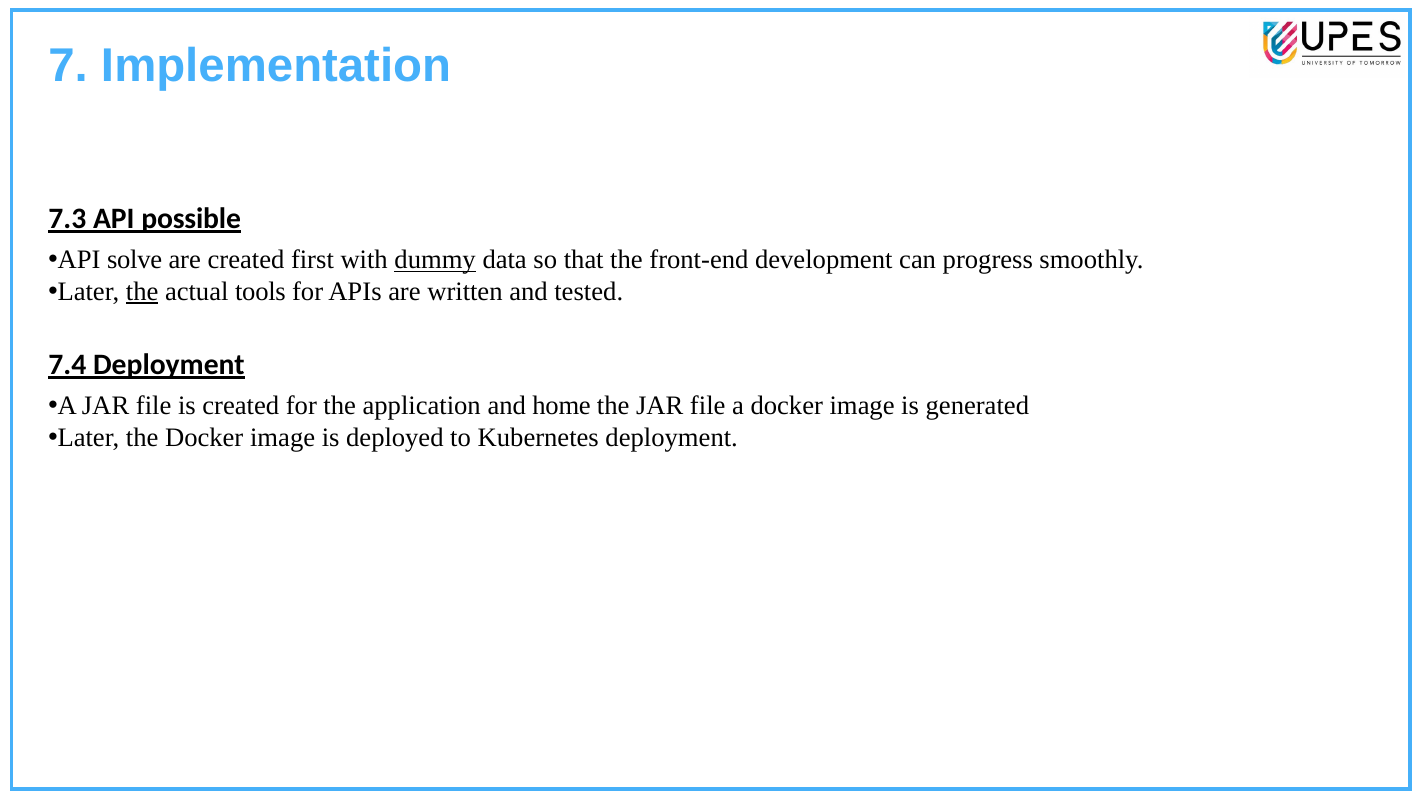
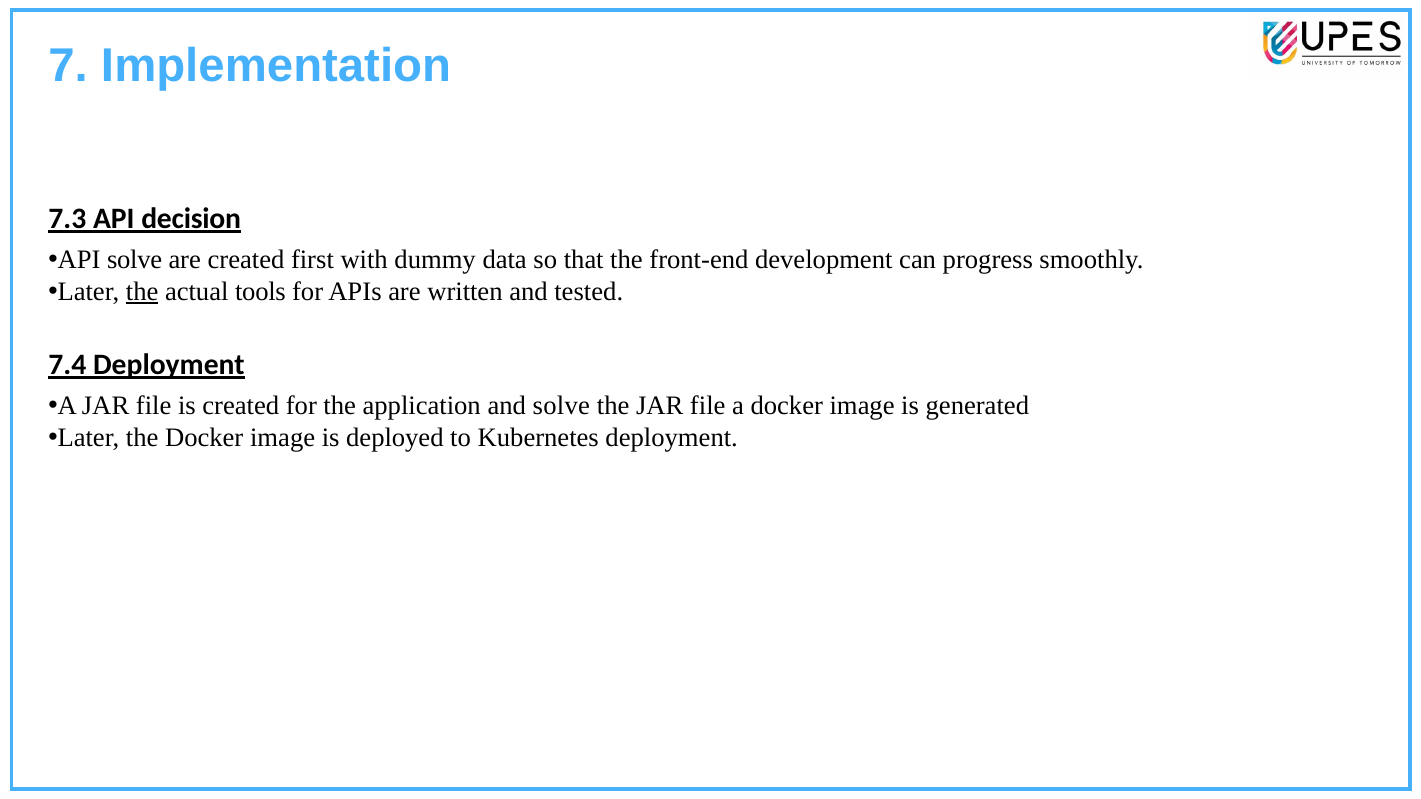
possible: possible -> decision (191, 219)
dummy underline: present -> none (435, 260)
and home: home -> solve (561, 406)
